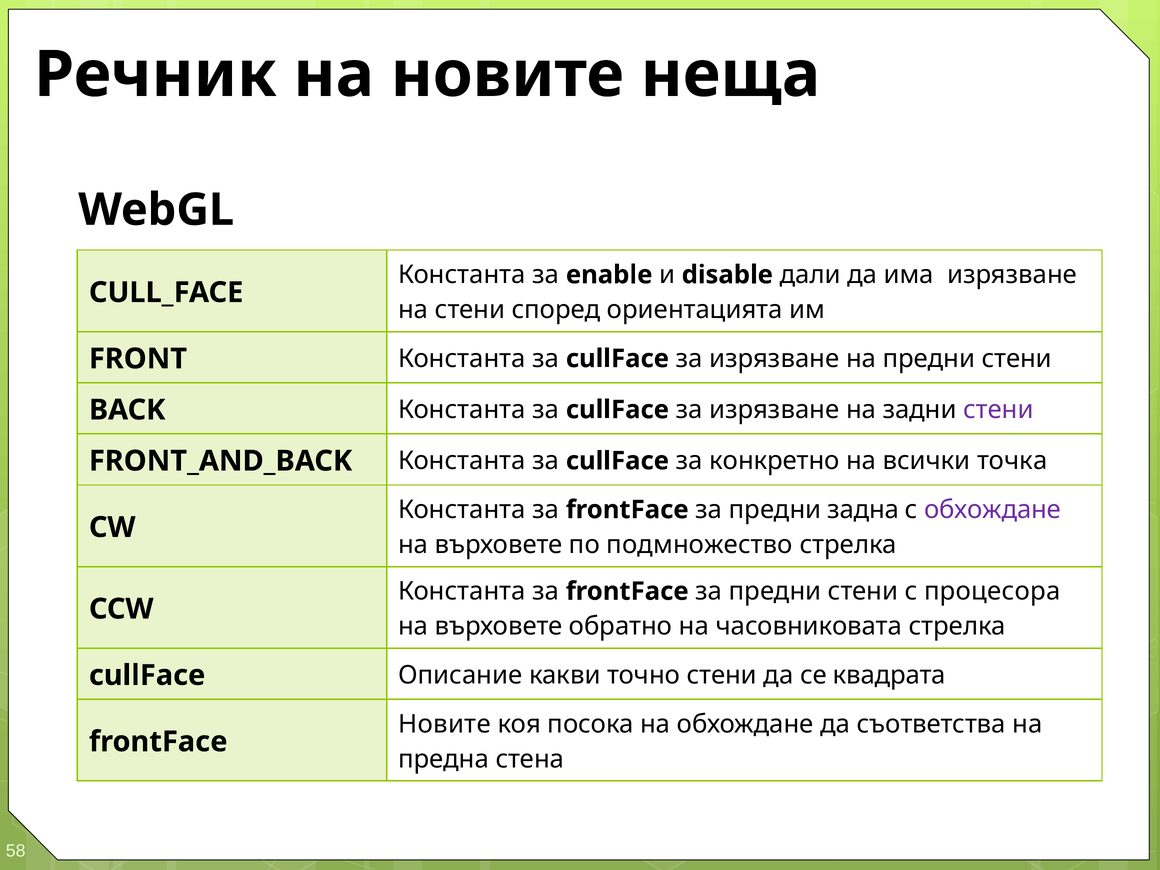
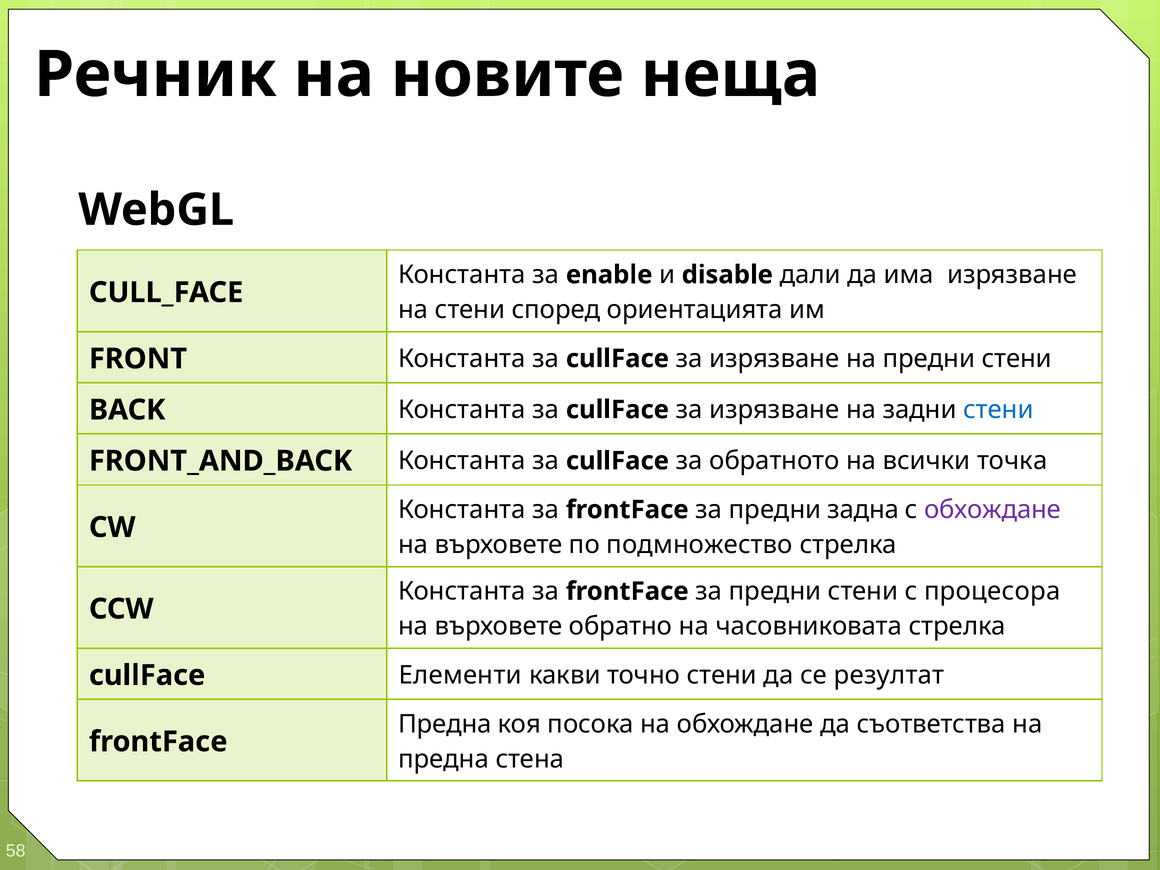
стени colour: purple -> blue (999, 410)
конкретно: конкретно -> обратното (774, 461)
Описание: Описание -> Елементи (460, 675)
квадрата: квадрата -> резултат (889, 675)
Новите: Новите -> Предна (445, 724)
